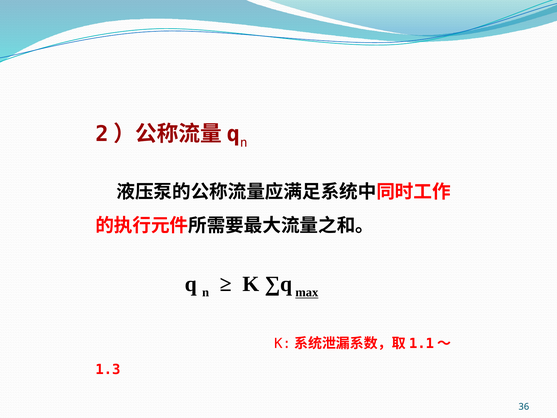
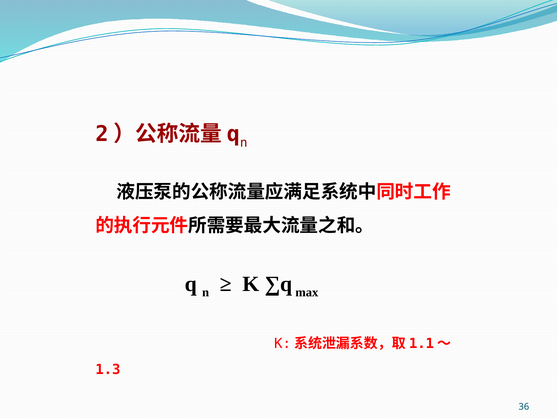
max underline: present -> none (307, 292)
